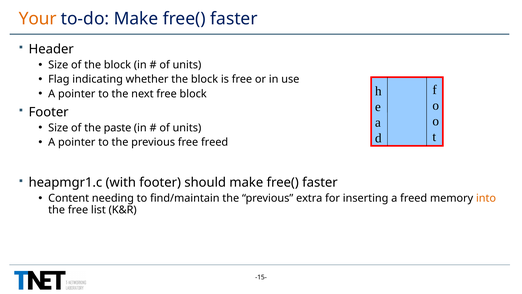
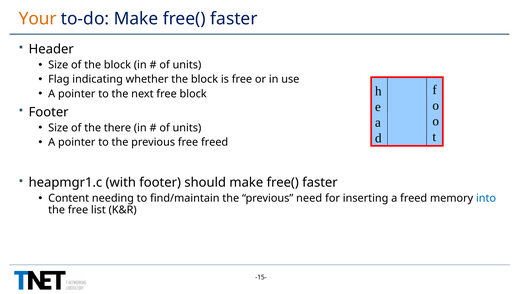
paste: paste -> there (117, 128)
extra: extra -> need (309, 198)
into colour: orange -> blue (486, 198)
